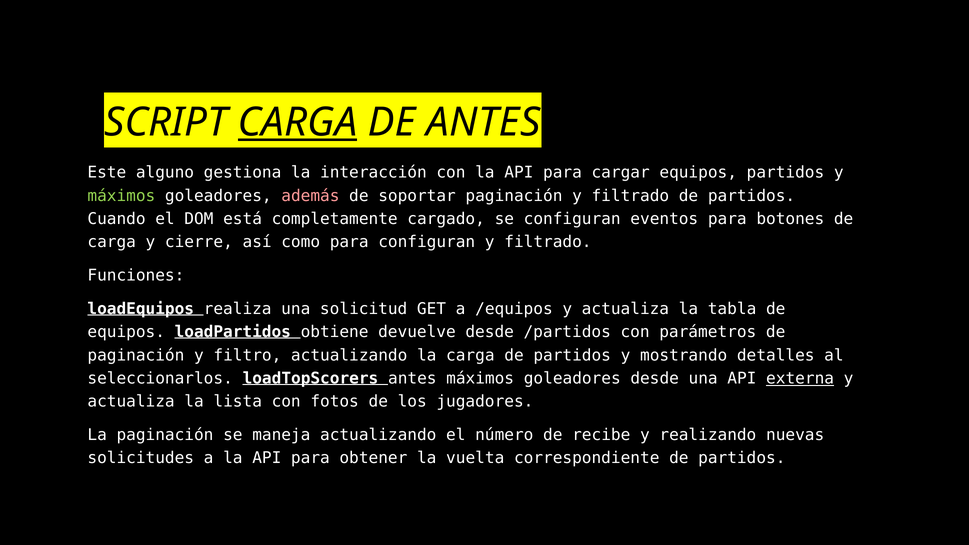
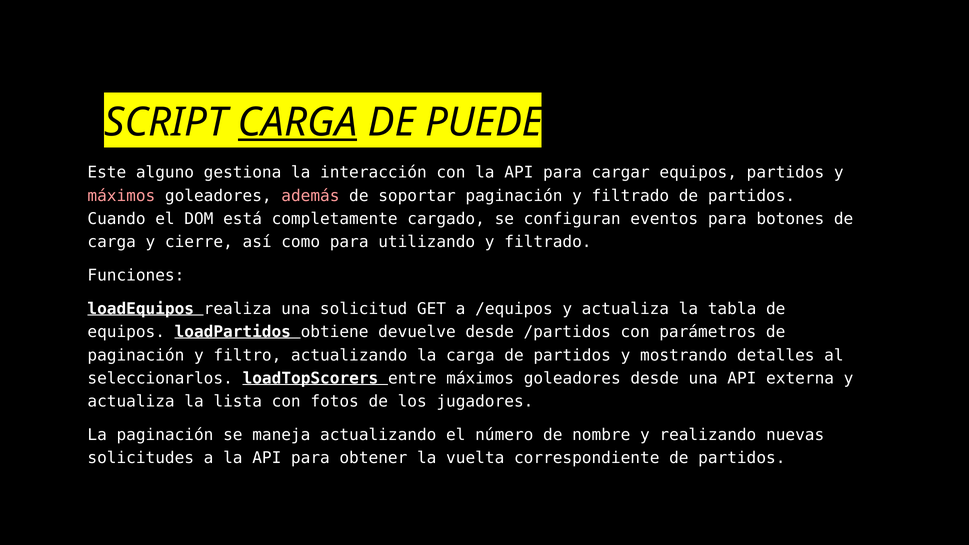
DE ANTES: ANTES -> PUEDE (484, 122)
máximos colour: light green -> pink (121, 196)
para configuran: configuran -> utilizando (427, 242)
loadTopScorers antes: antes -> entre (412, 378)
externa underline: present -> none (800, 378)
recibe: recibe -> nombre (601, 435)
